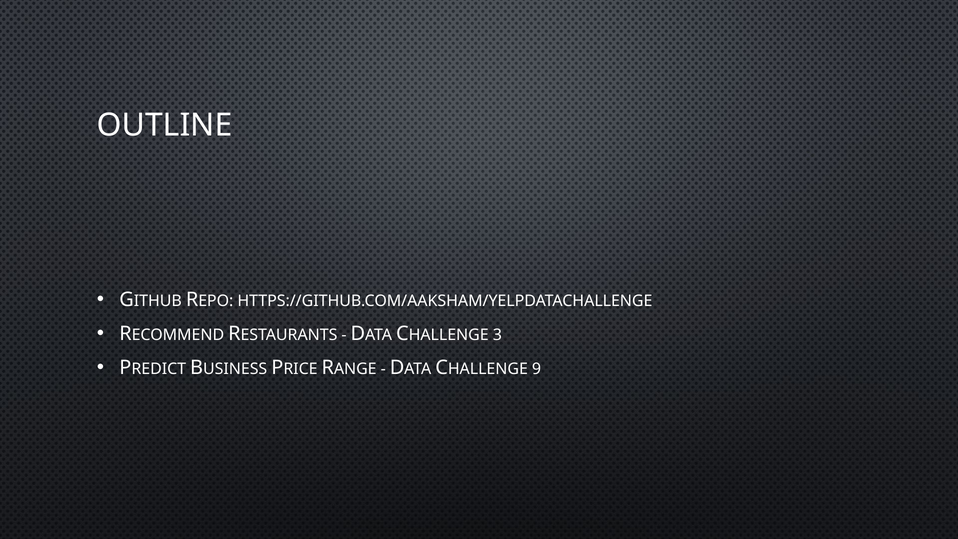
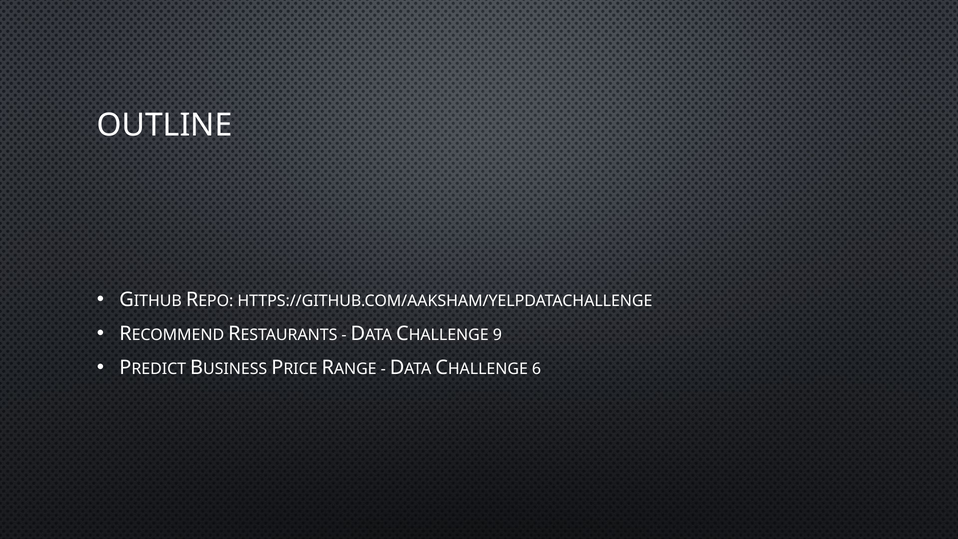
3: 3 -> 9 (497, 335)
9: 9 -> 6 (537, 369)
